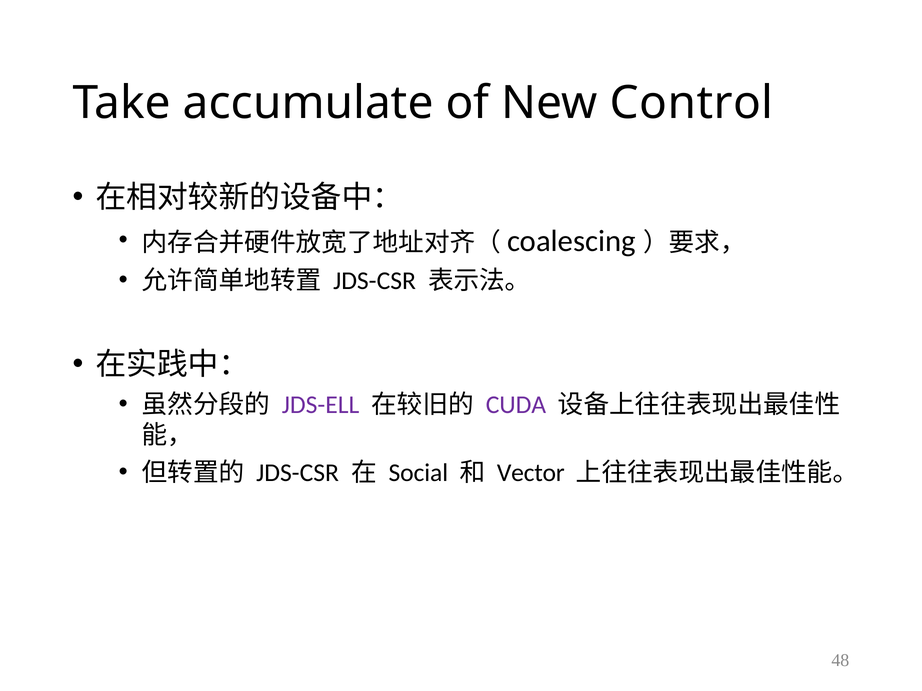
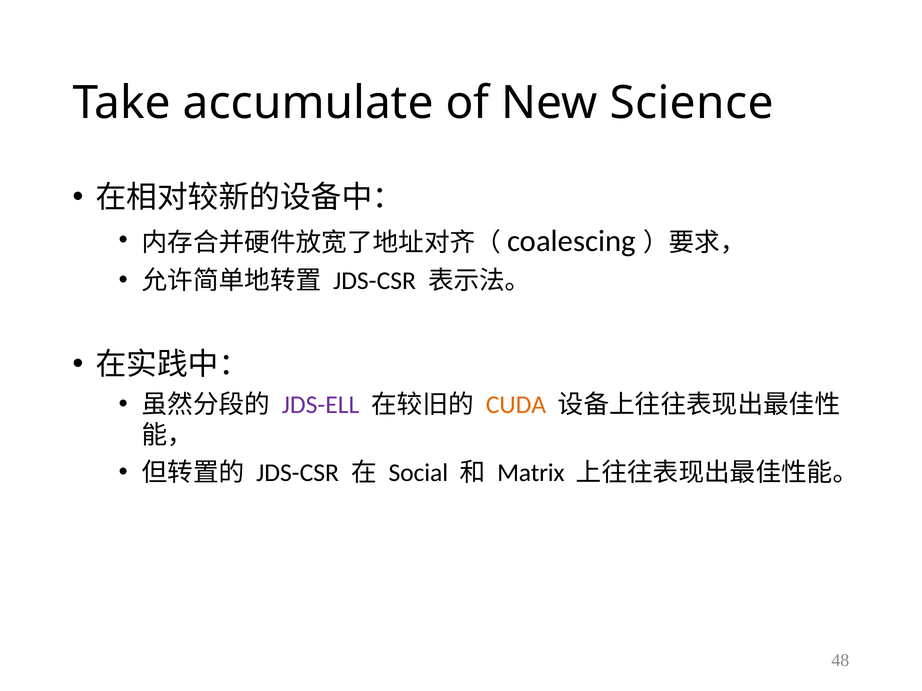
Control: Control -> Science (692, 103)
CUDA colour: purple -> orange (516, 405)
Vector: Vector -> Matrix (531, 473)
